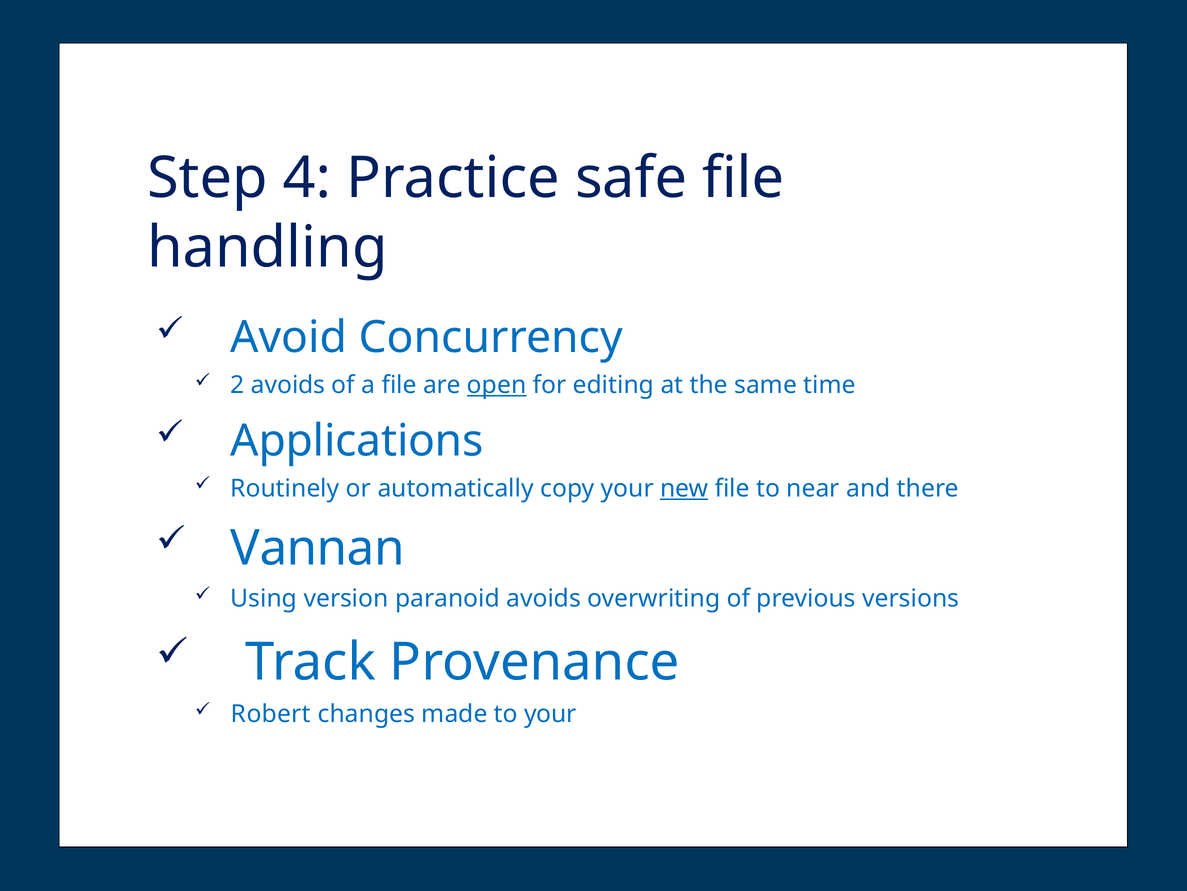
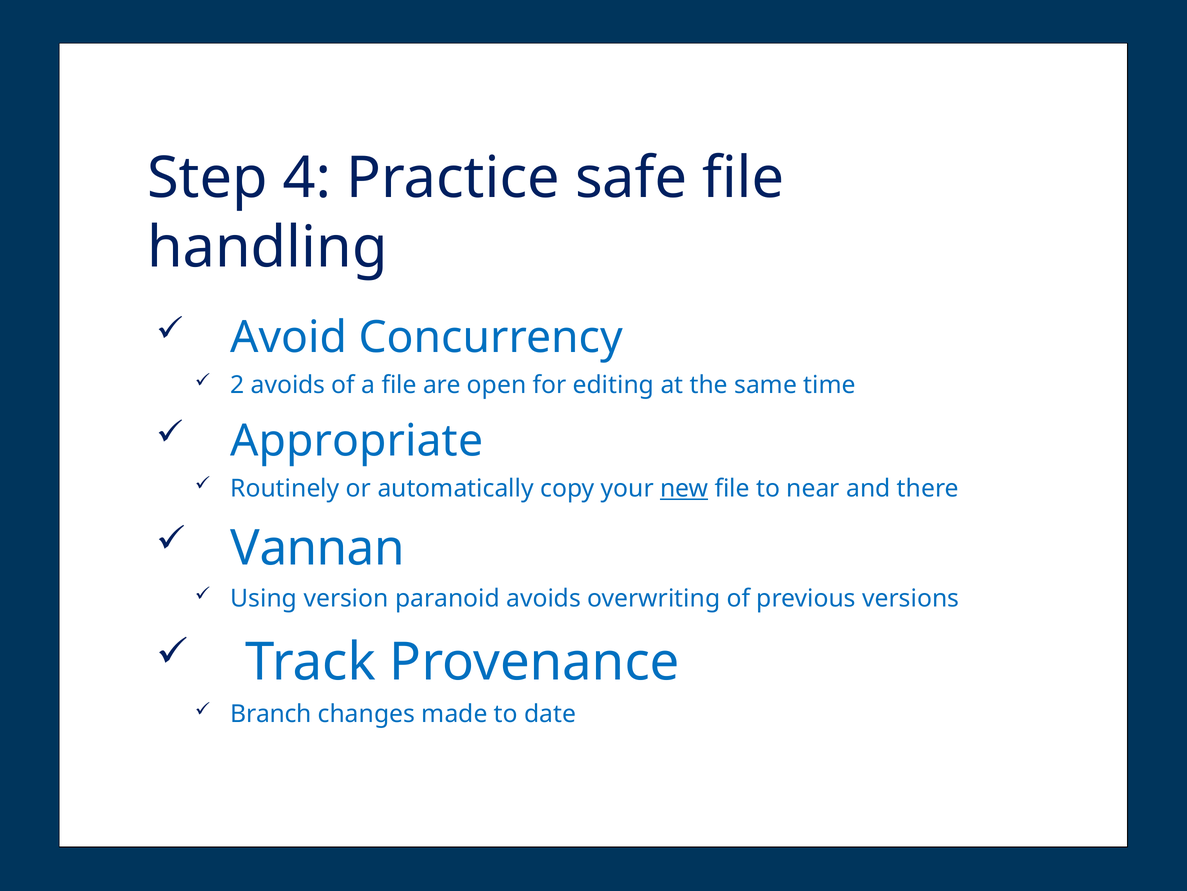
open underline: present -> none (497, 385)
Applications: Applications -> Appropriate (357, 441)
Robert: Robert -> Branch (271, 714)
to your: your -> date (550, 714)
